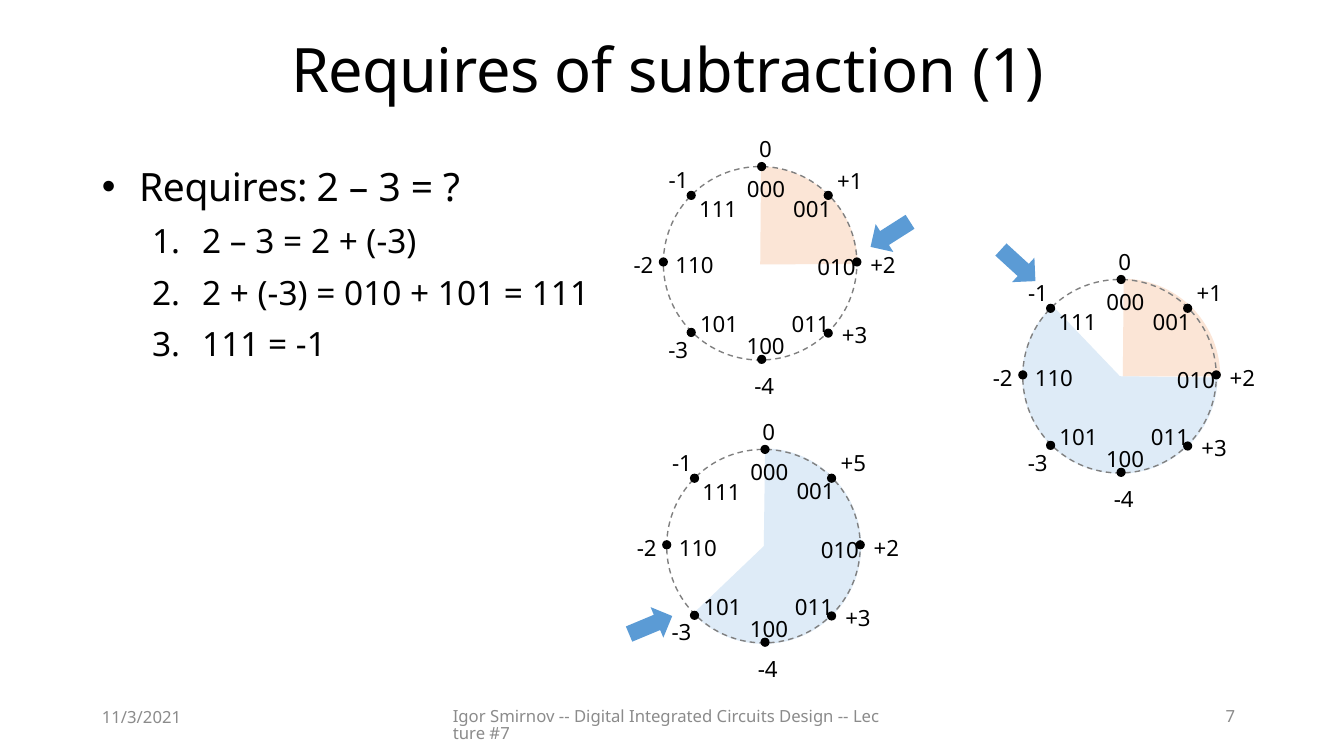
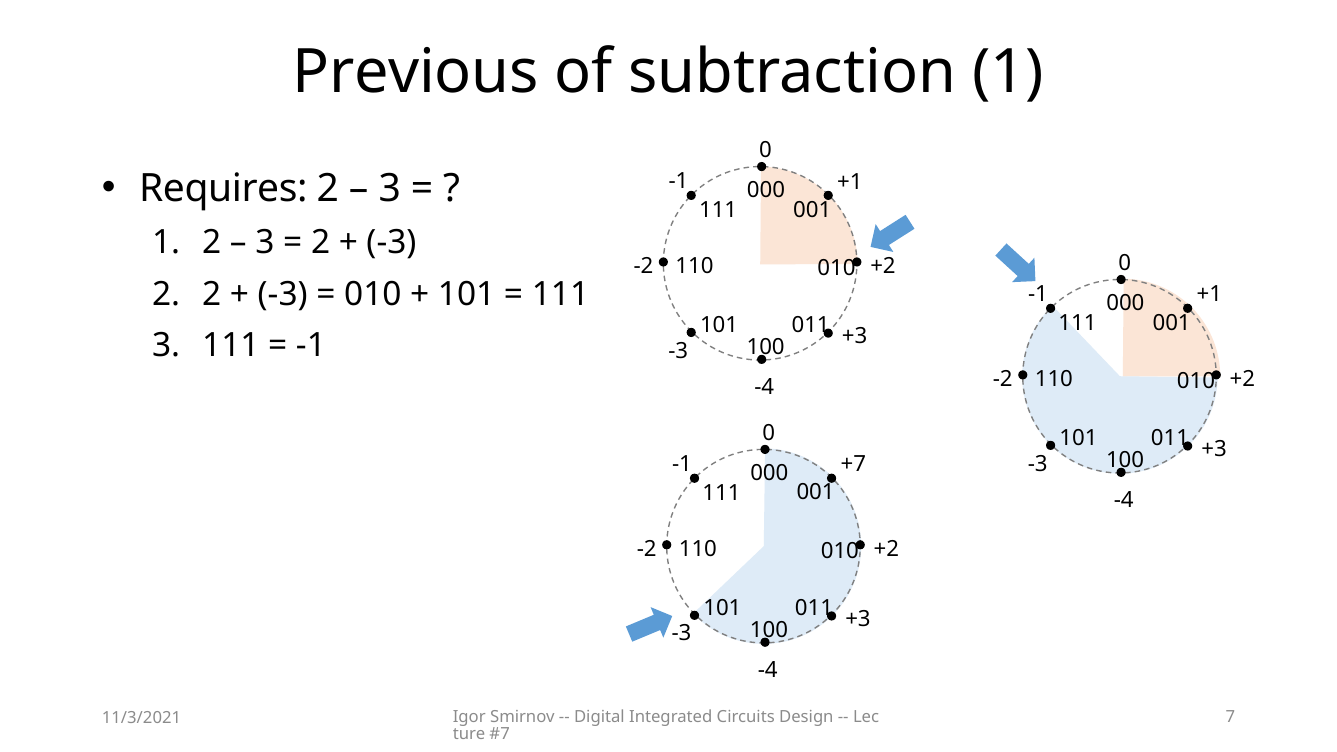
Requires: Requires -> Previous (415, 72)
+5: +5 -> +7 (853, 465)
